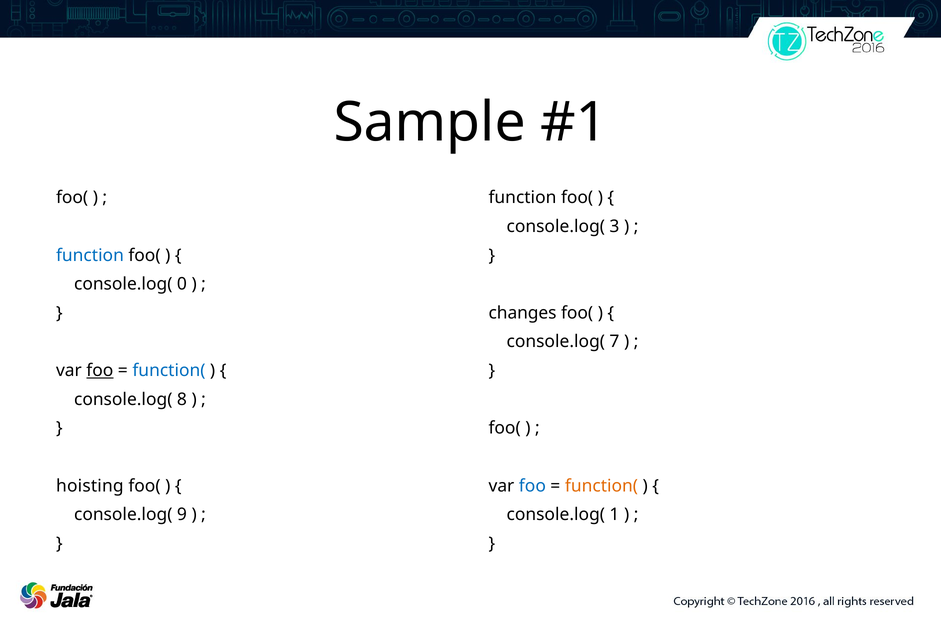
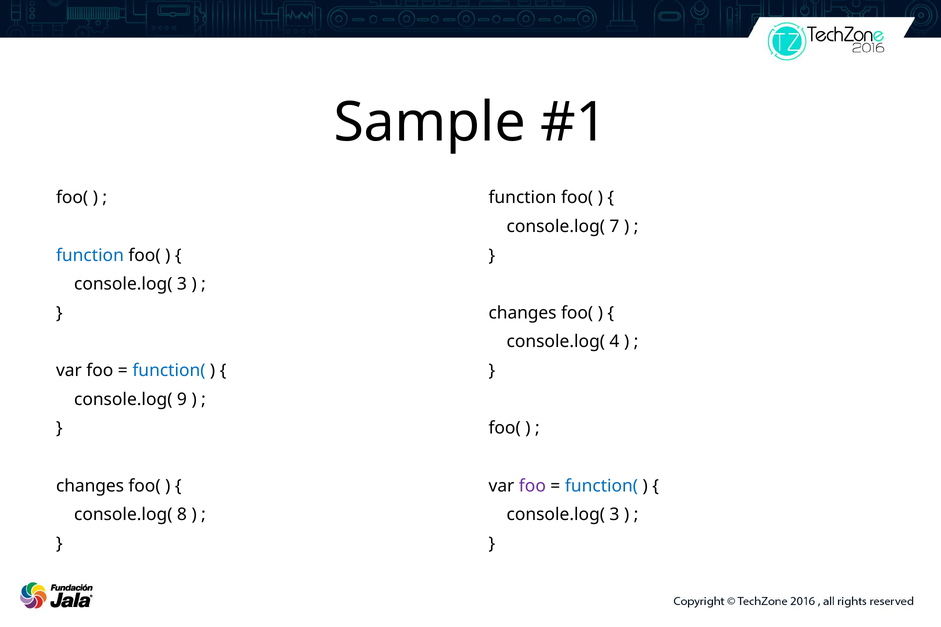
3: 3 -> 7 (614, 227)
0: 0 -> 3 (182, 284)
7: 7 -> 4 (614, 342)
foo underline: present -> none (100, 371)
8: 8 -> 9 (182, 400)
hoisting: hoisting -> changes (90, 486)
foo colour: blue -> purple (532, 486)
function( colour: orange -> blue (602, 486)
9: 9 -> 8 (182, 515)
1: 1 -> 3 (614, 515)
